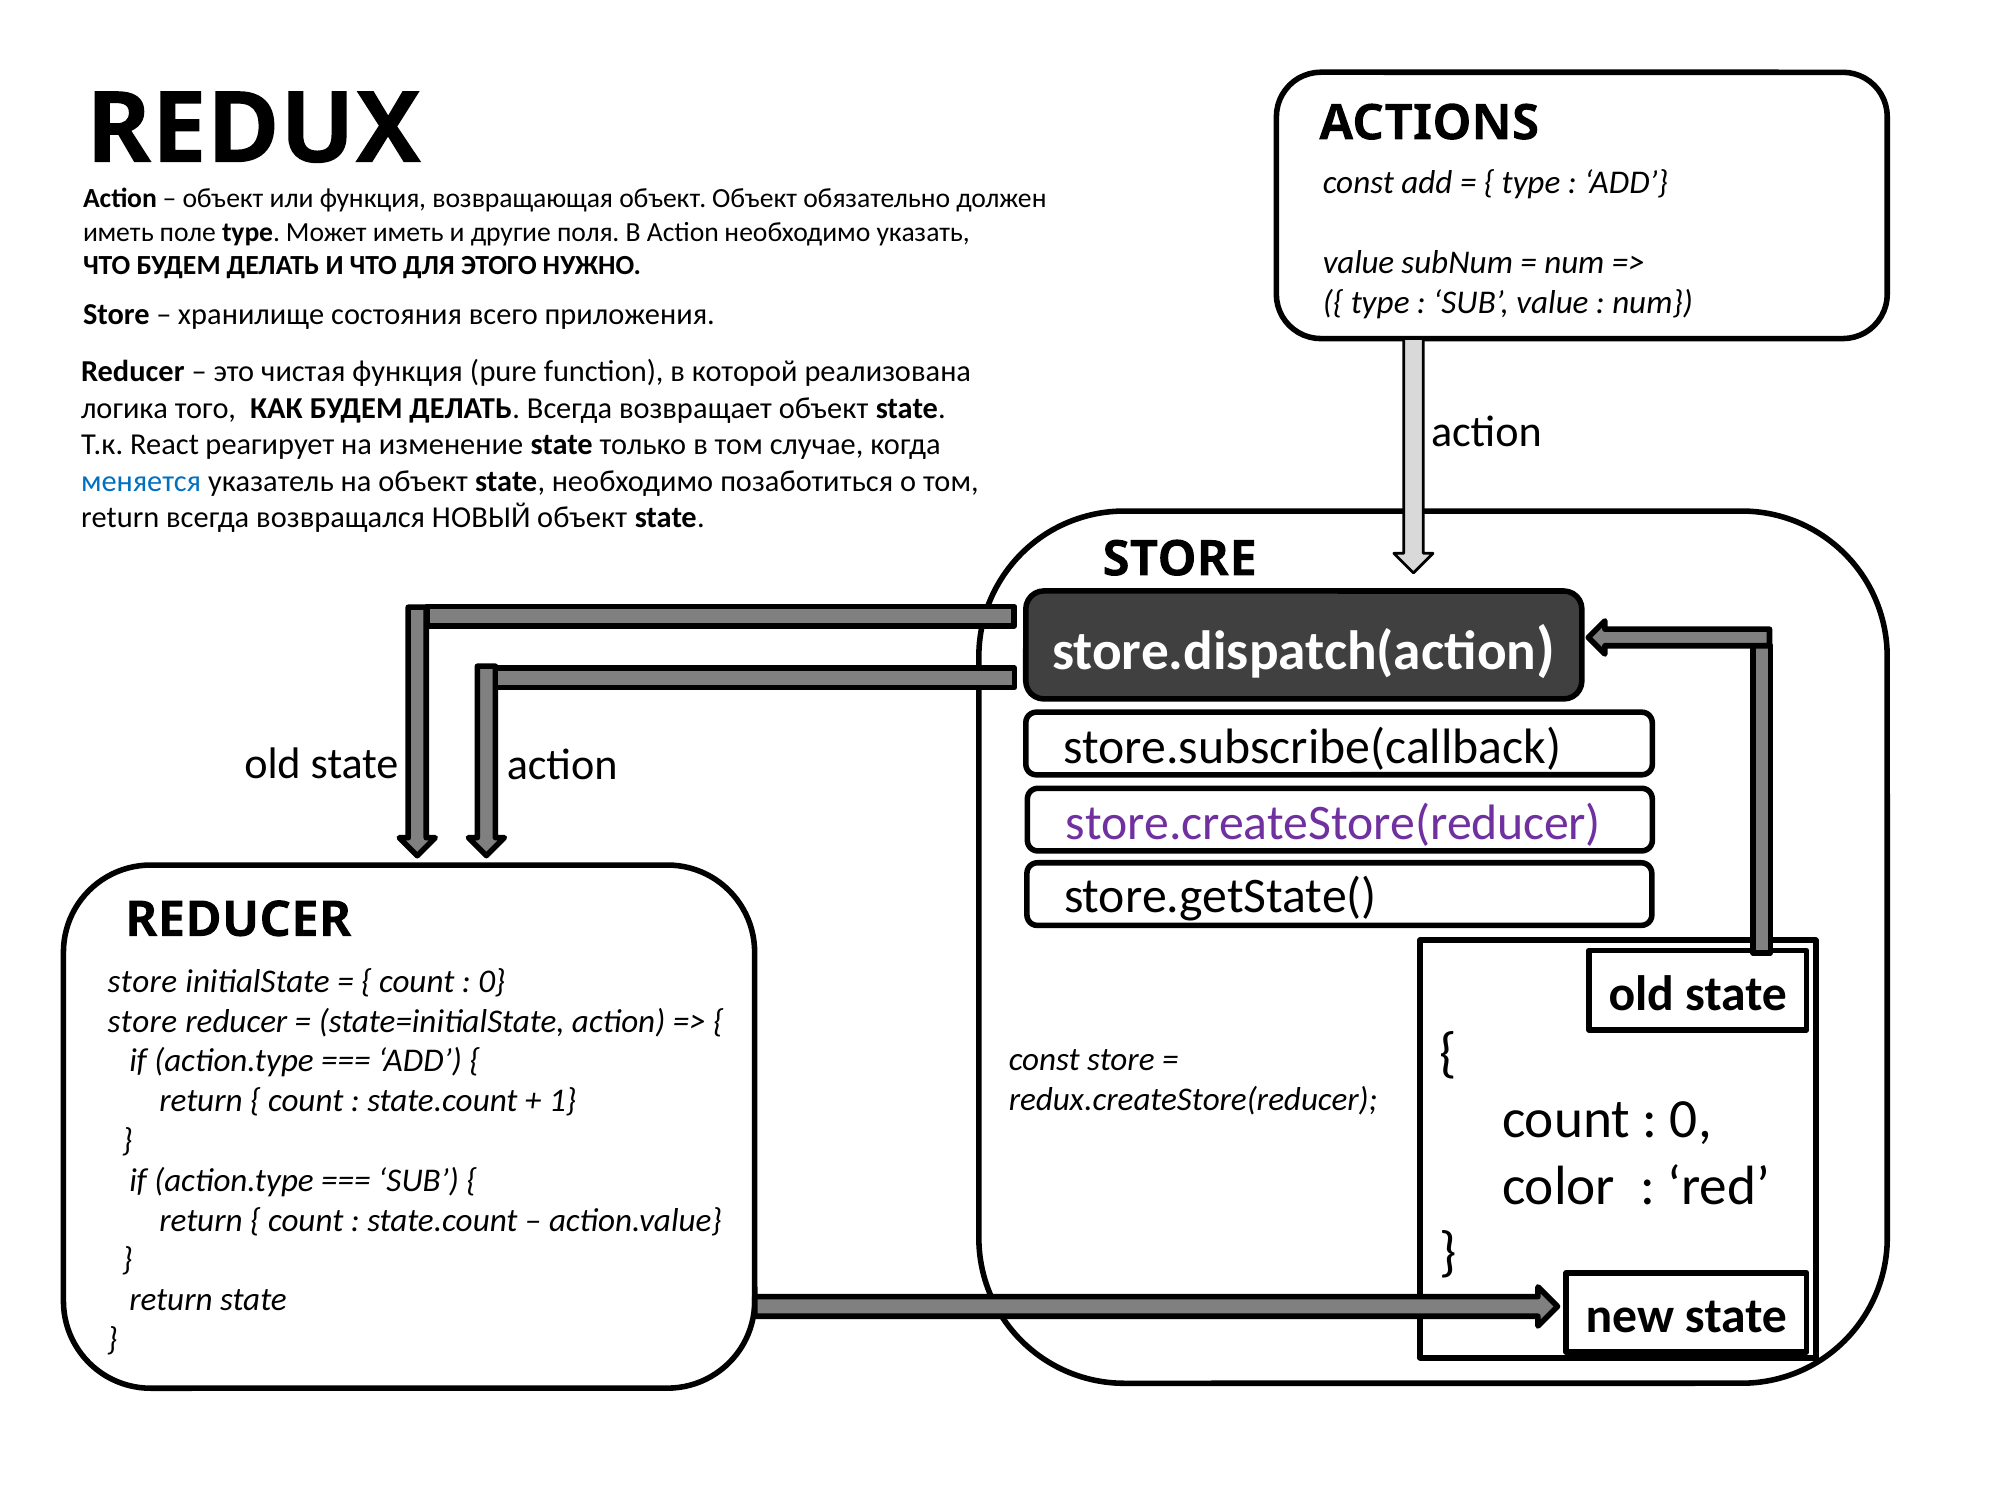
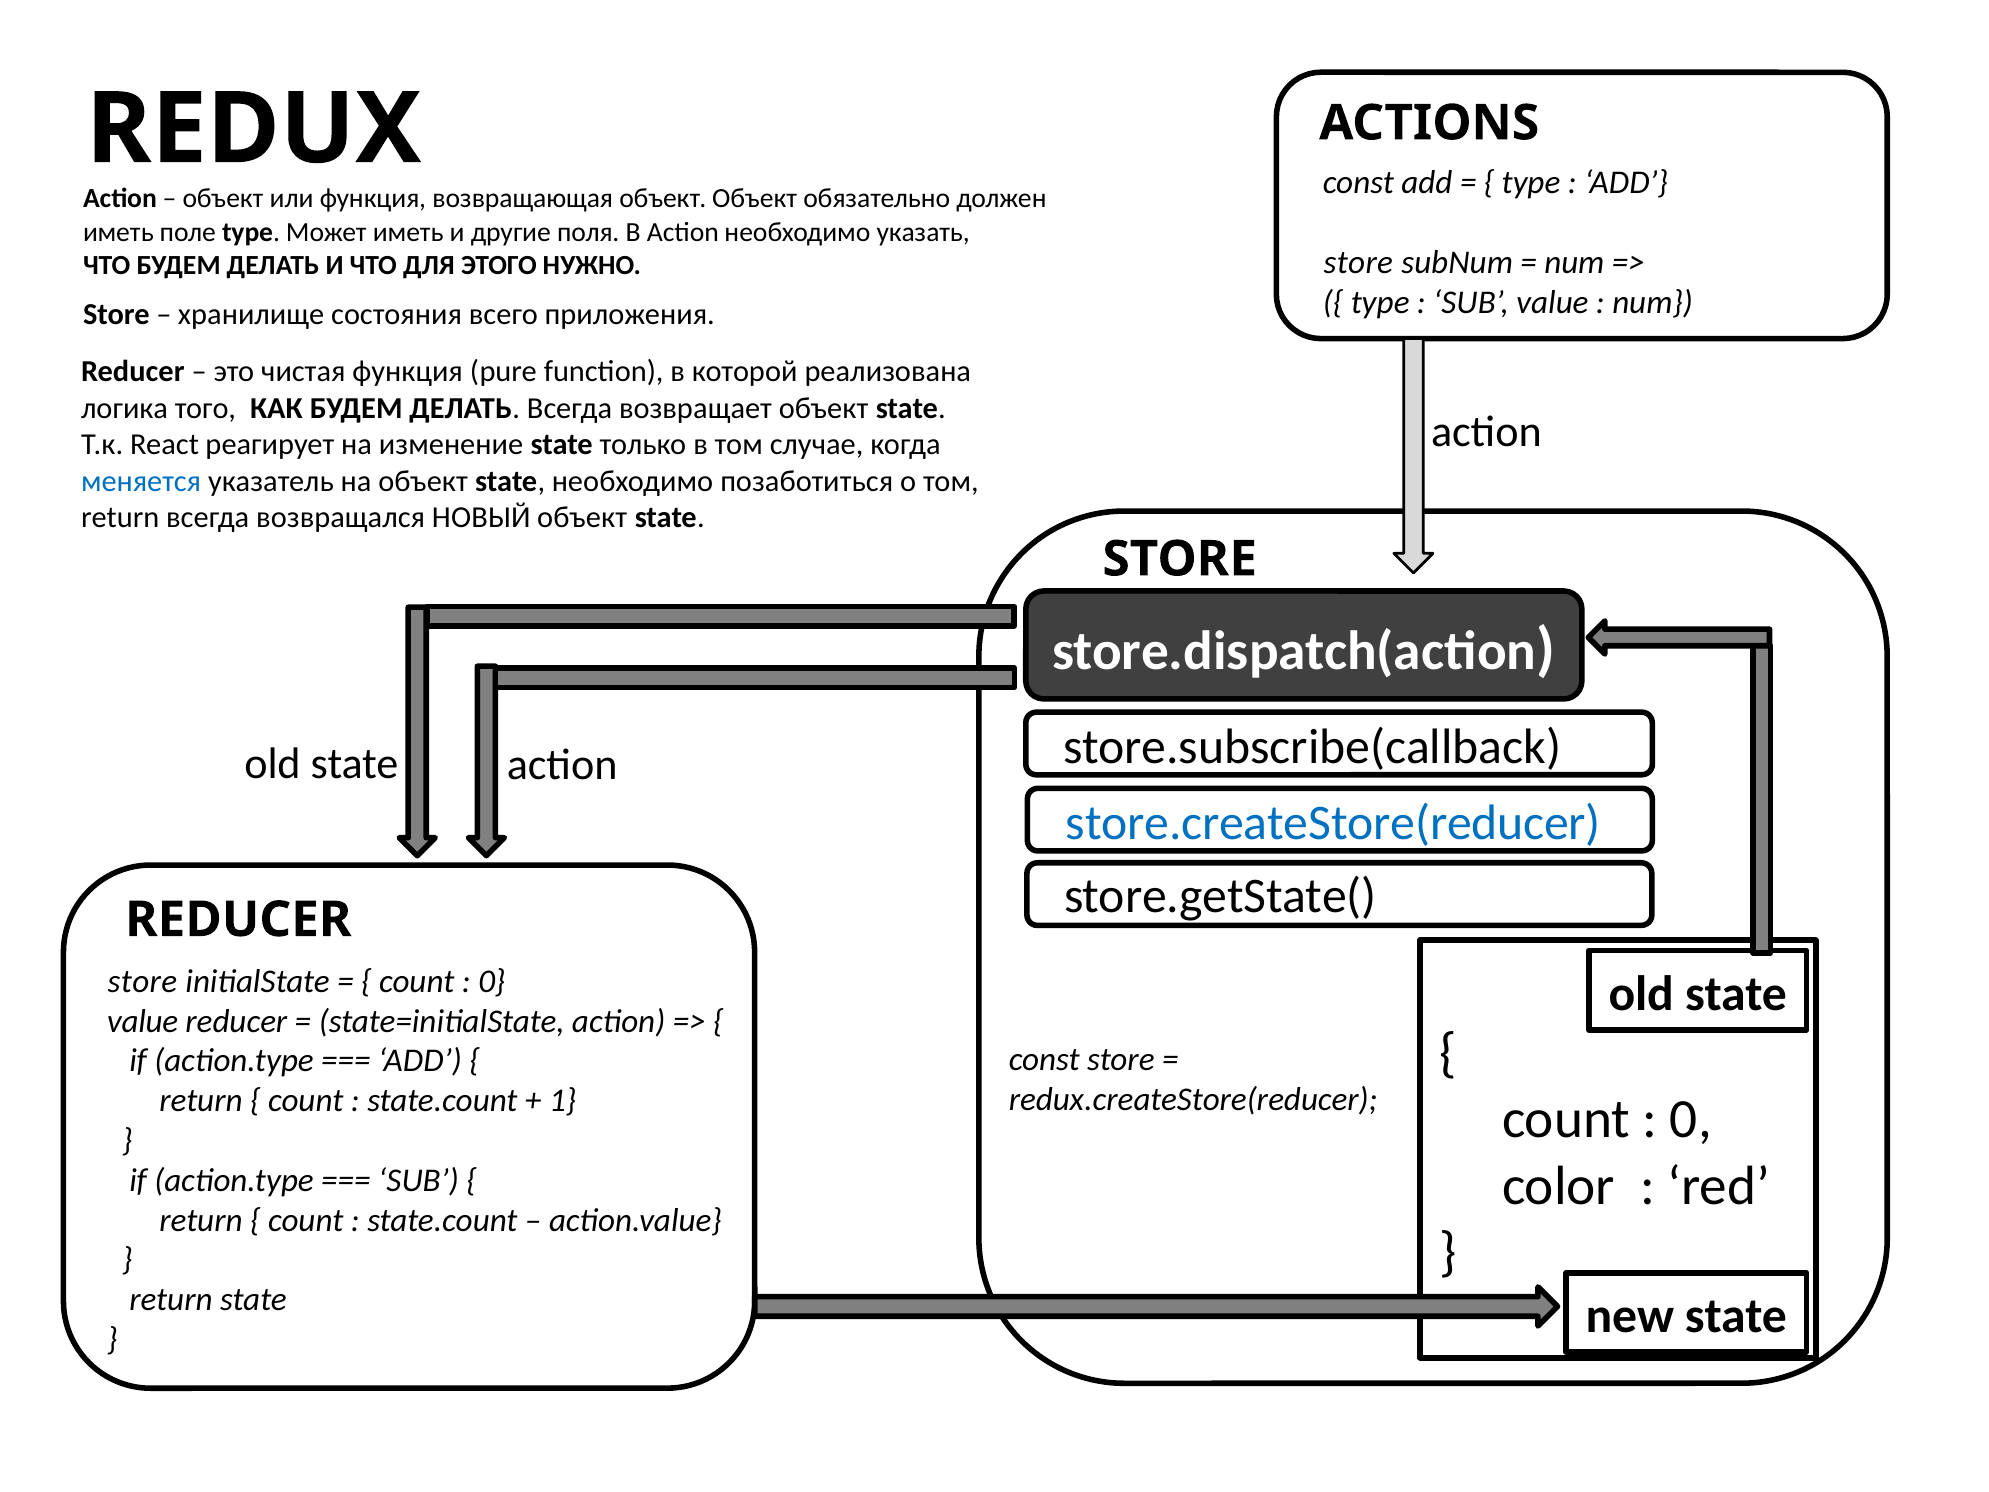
value: value -> store (1358, 263)
store.createStore(reducer colour: purple -> blue (1333, 823)
store: store -> value (143, 1021)
